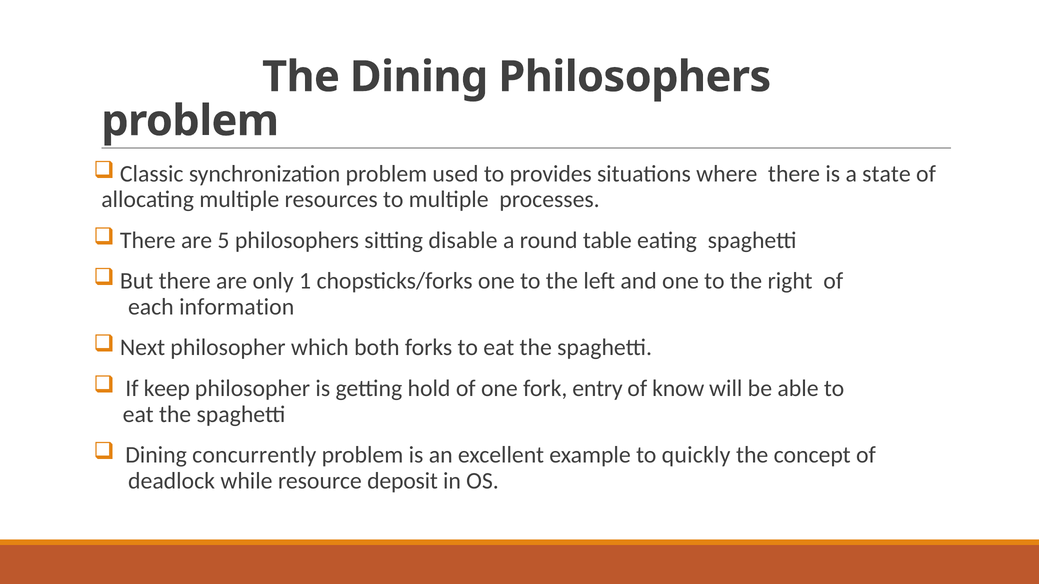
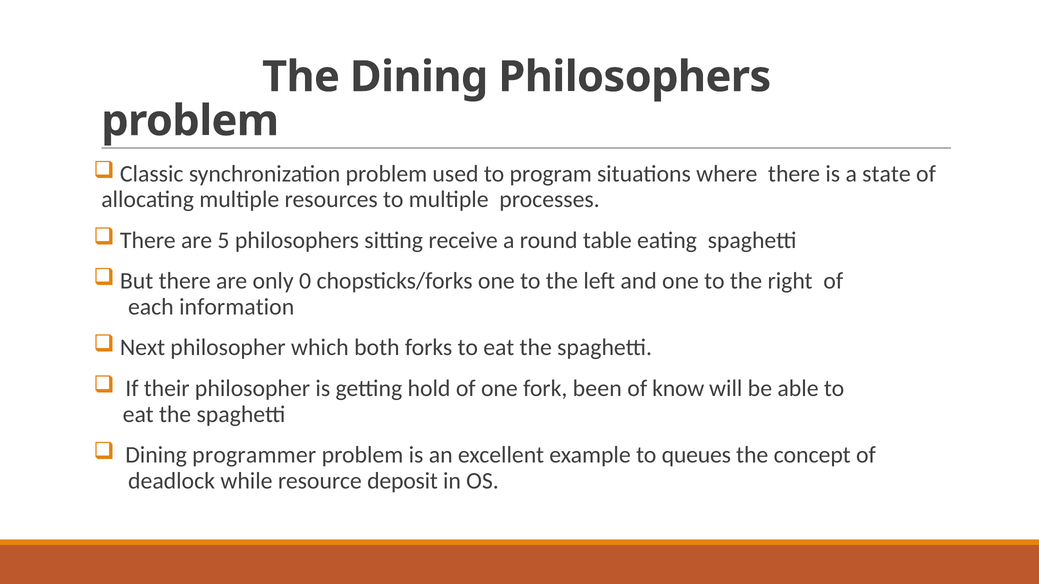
provides: provides -> program (551, 174)
disable: disable -> receive (463, 240)
1: 1 -> 0 (305, 281)
keep: keep -> their (167, 389)
entry: entry -> been (597, 389)
concurrently: concurrently -> programmer (254, 455)
quickly: quickly -> queues (696, 455)
